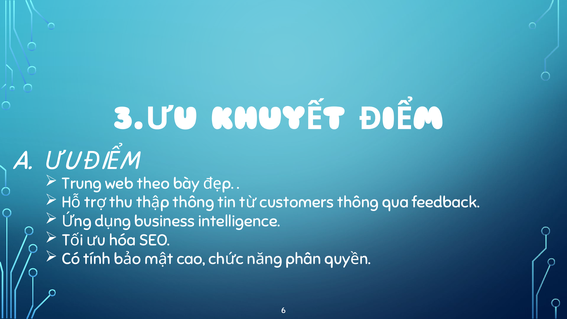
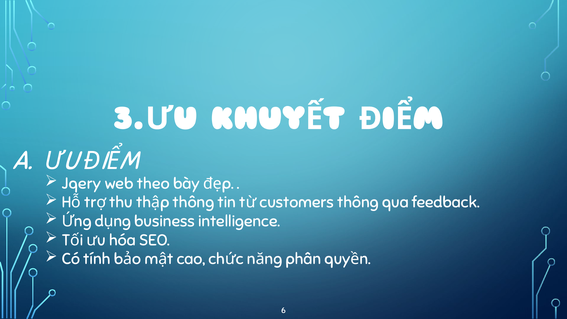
Trung: Trung -> Jqery (81, 183)
